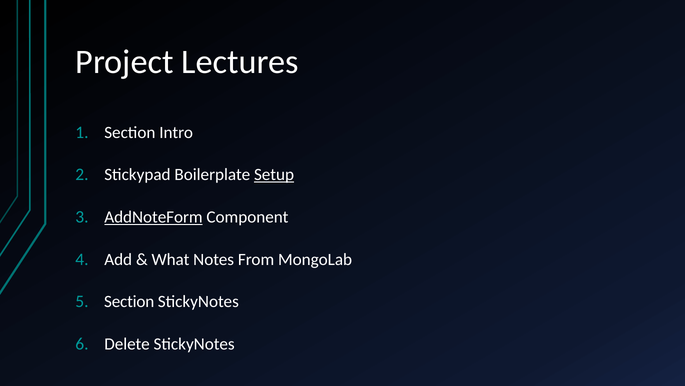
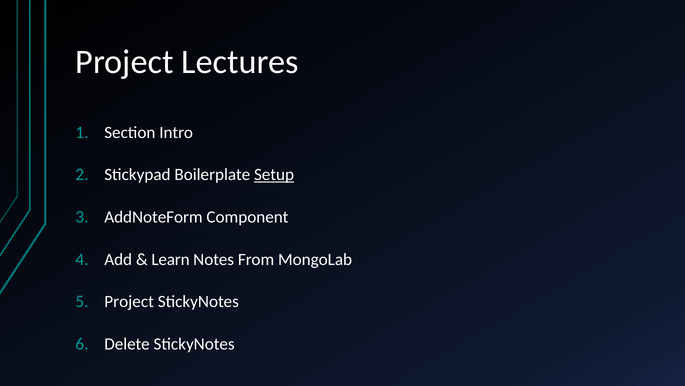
AddNoteForm underline: present -> none (153, 217)
What: What -> Learn (171, 259)
Section: Section -> Project (129, 301)
